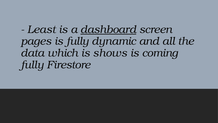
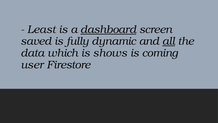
pages: pages -> saved (36, 41)
all underline: none -> present (169, 41)
fully: fully -> user (32, 65)
